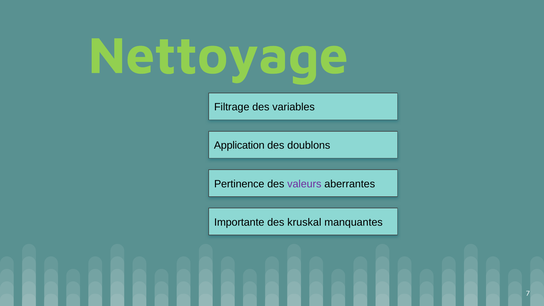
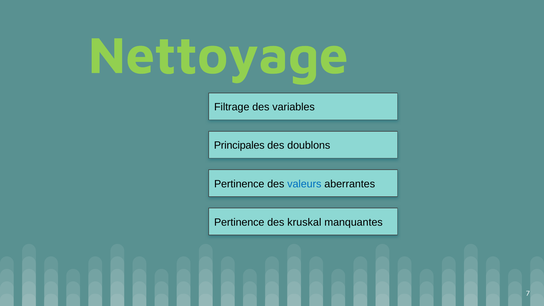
Application: Application -> Principales (239, 146)
valeurs colour: purple -> blue (304, 184)
Importante: Importante -> Pertinence (239, 222)
